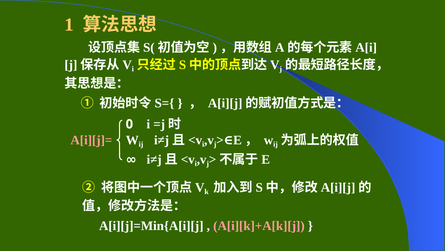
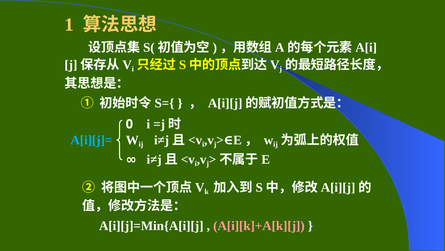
A[i][j]= colour: pink -> light blue (91, 140)
